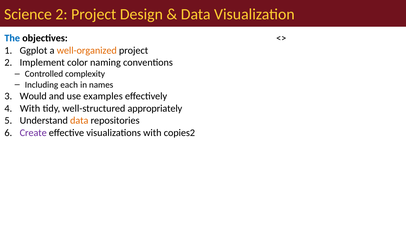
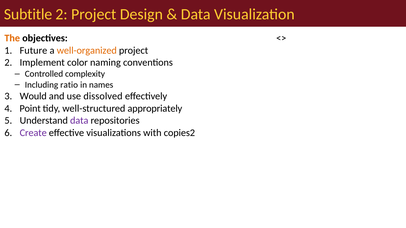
Science: Science -> Subtitle (28, 14)
The colour: blue -> orange (12, 38)
Ggplot: Ggplot -> Future (33, 50)
each: each -> ratio (69, 85)
examples: examples -> dissolved (103, 96)
With: With -> Point (30, 109)
data colour: orange -> purple (79, 121)
